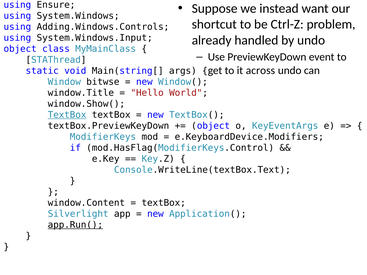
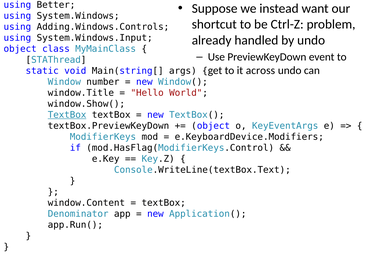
Ensure: Ensure -> Better (56, 5)
bitwse: bitwse -> number (103, 82)
Silverlight: Silverlight -> Denominator (78, 214)
app.Run( underline: present -> none (75, 225)
